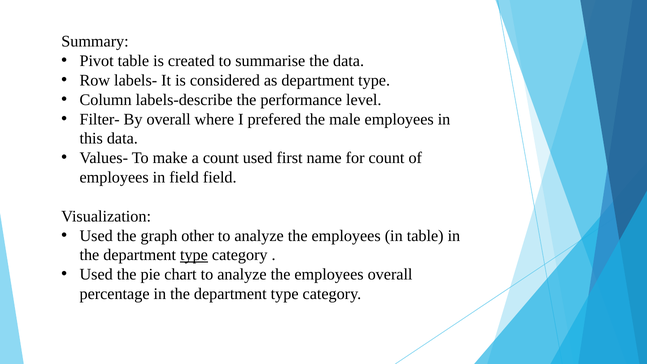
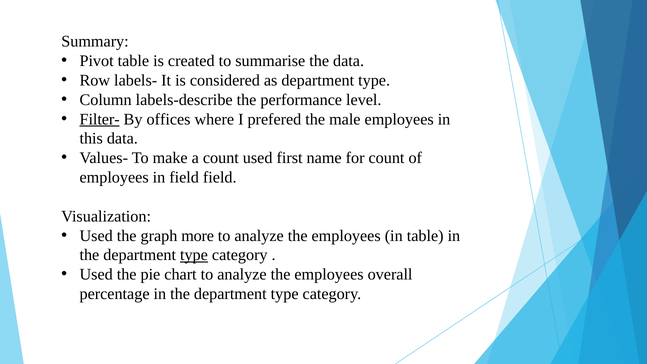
Filter- underline: none -> present (100, 119)
By overall: overall -> offices (169, 119)
other: other -> more (198, 236)
